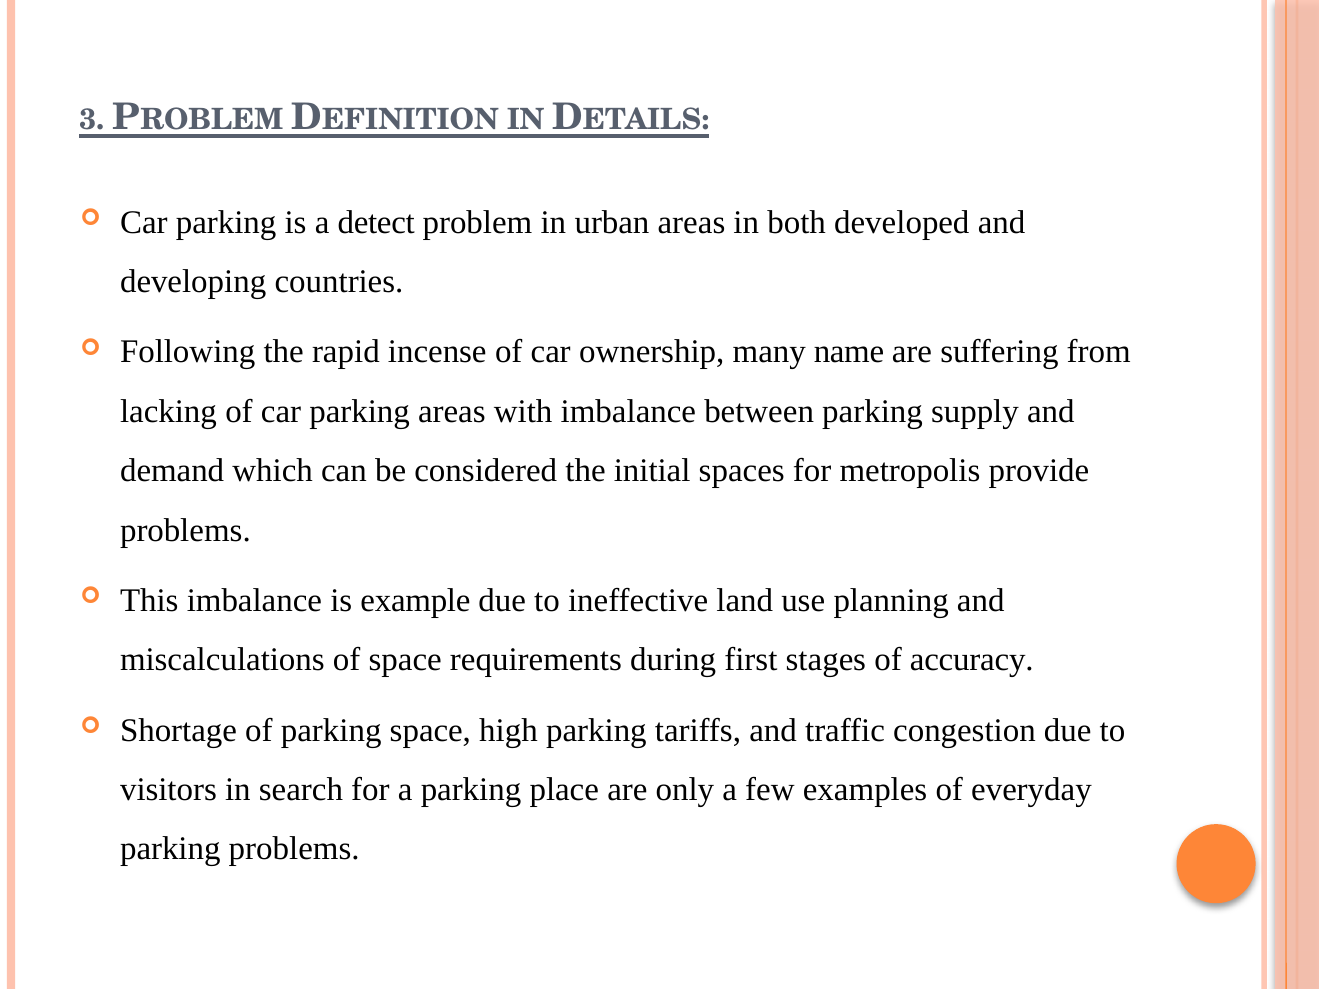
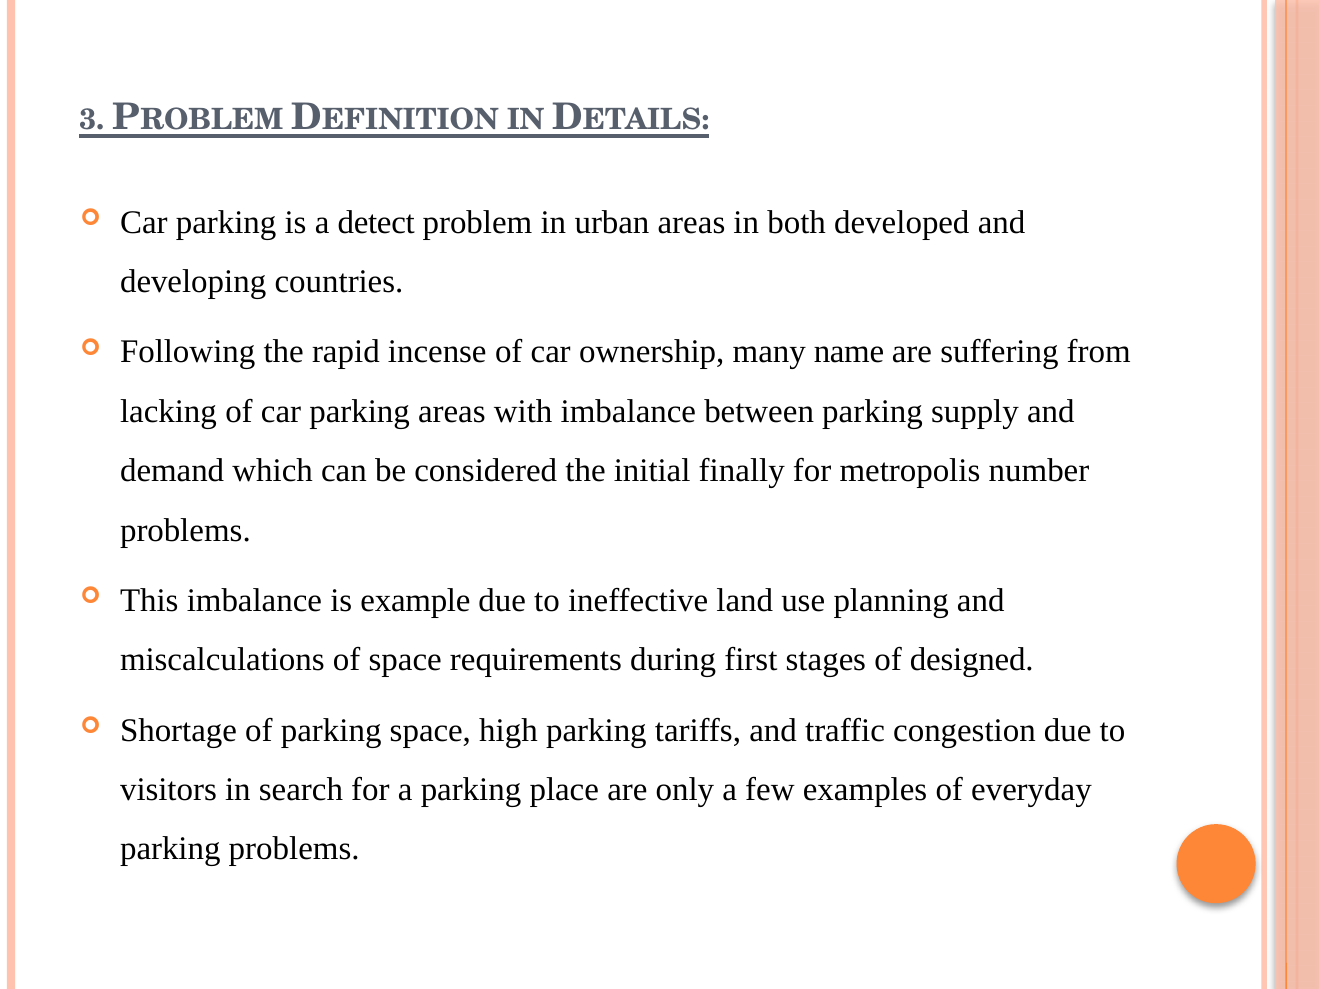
spaces: spaces -> finally (742, 471)
provide: provide -> number (1039, 471)
accuracy: accuracy -> designed (972, 660)
